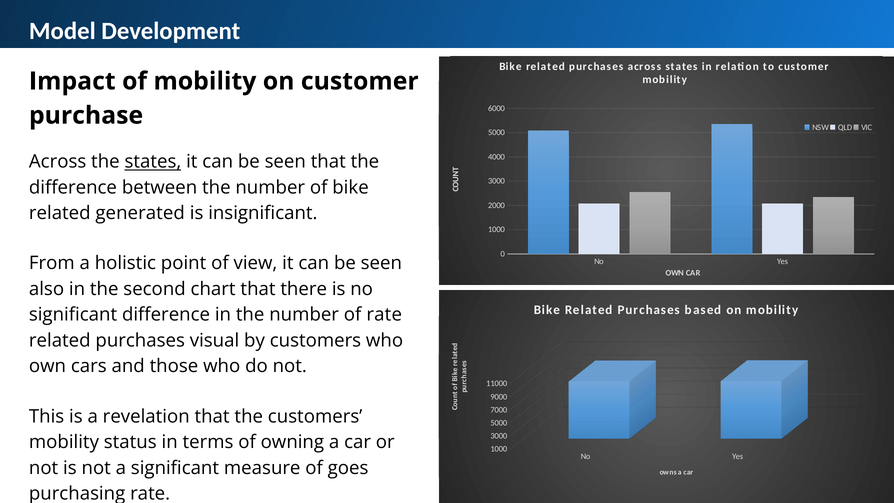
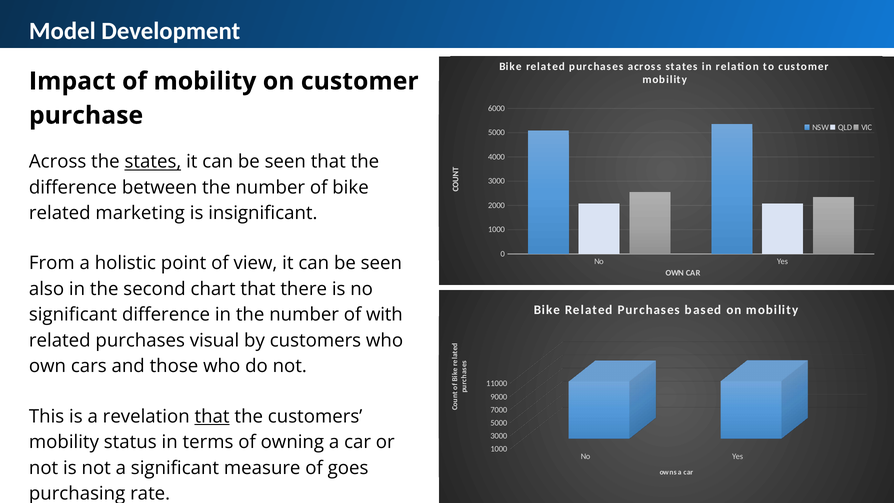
generated: generated -> marketing (140, 213)
of rate: rate -> with (384, 315)
that underline: none -> present (212, 416)
